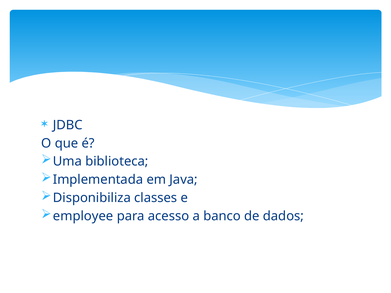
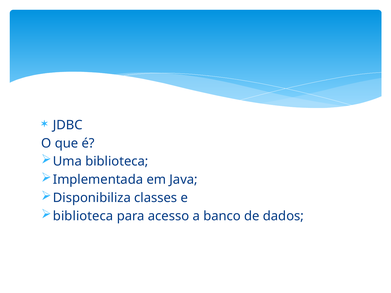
employee: employee -> biblioteca (83, 216)
